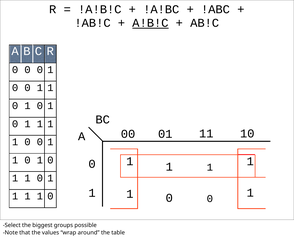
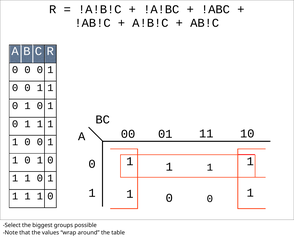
A!B!C underline: present -> none (150, 23)
